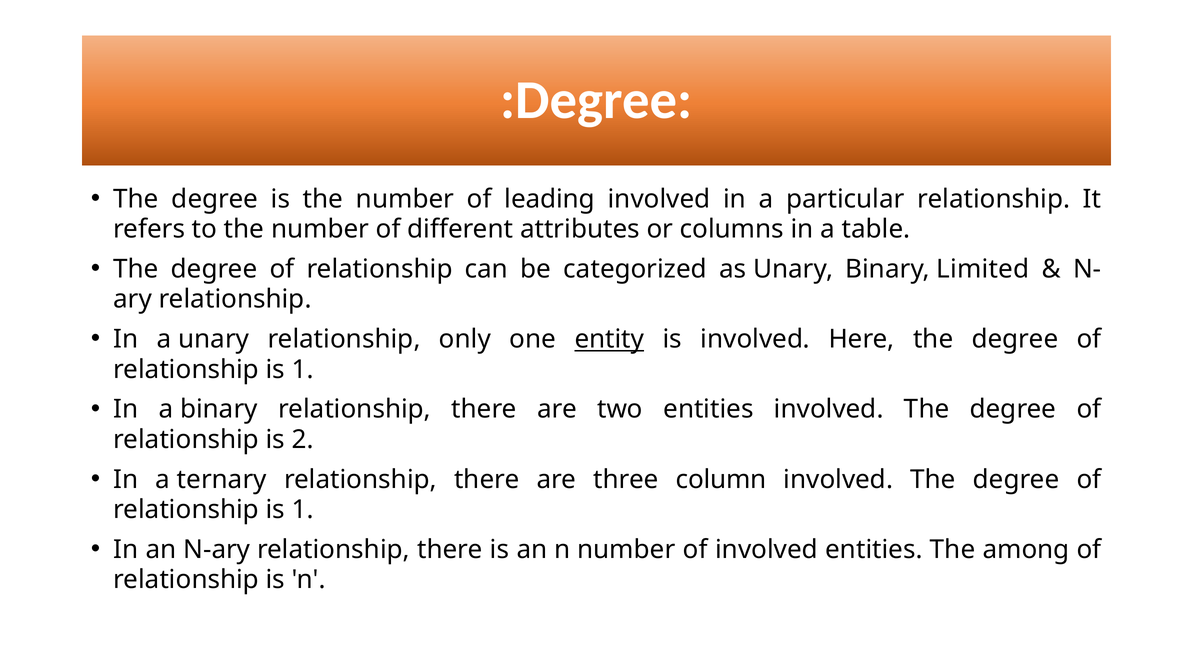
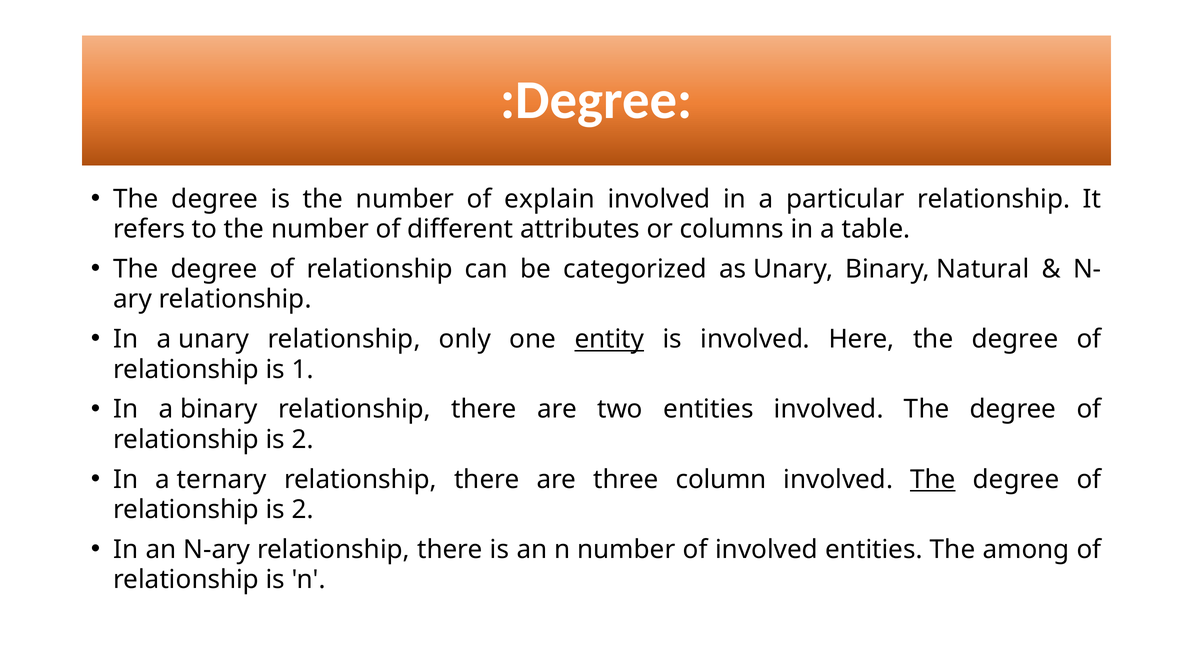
leading: leading -> explain (550, 199)
Limited: Limited -> Natural (983, 269)
The underline: none -> present (933, 479)
1: 1 -> 2 (303, 509)
